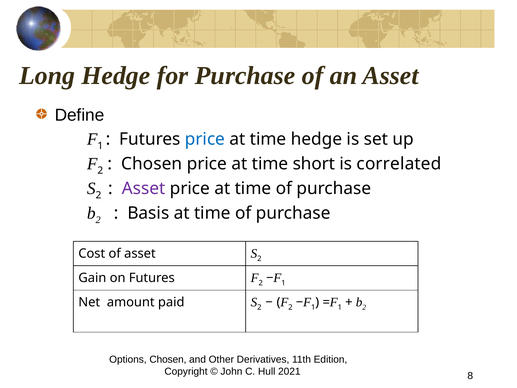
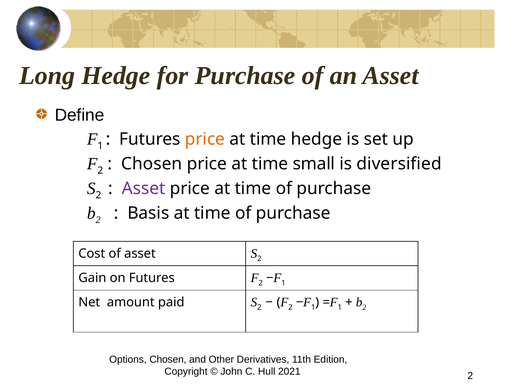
price colour: blue -> orange (205, 139)
short: short -> small (314, 164)
correlated: correlated -> diversified (399, 164)
2021 8: 8 -> 2 (470, 375)
